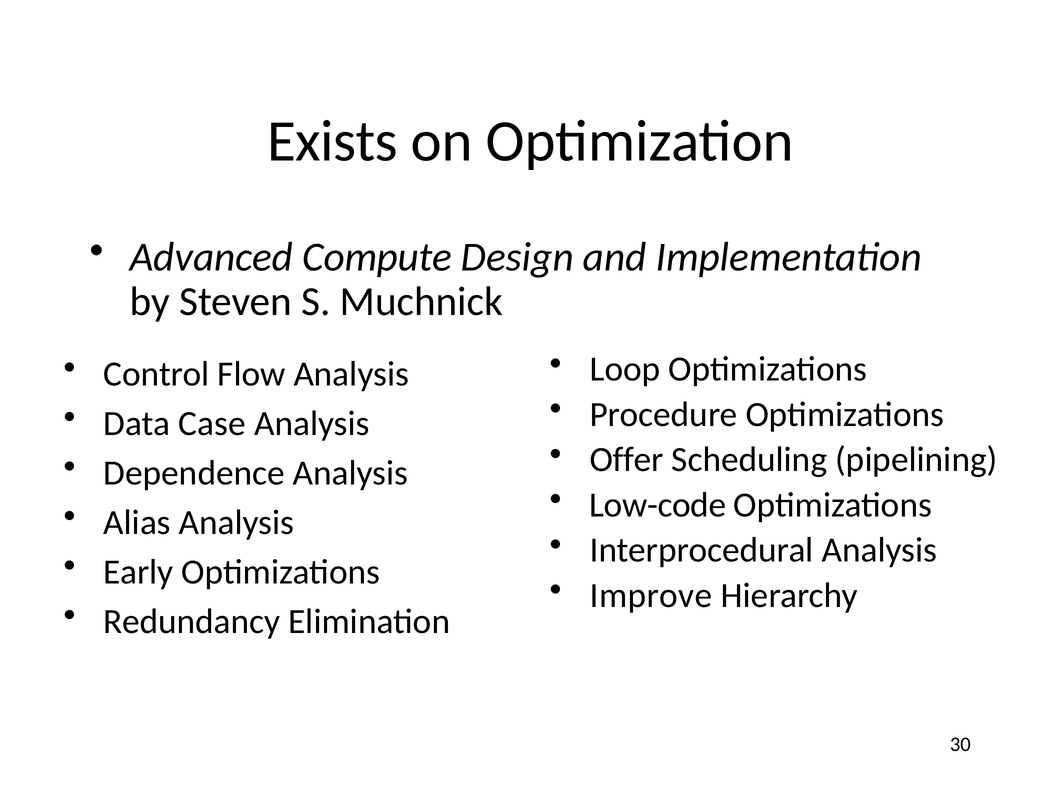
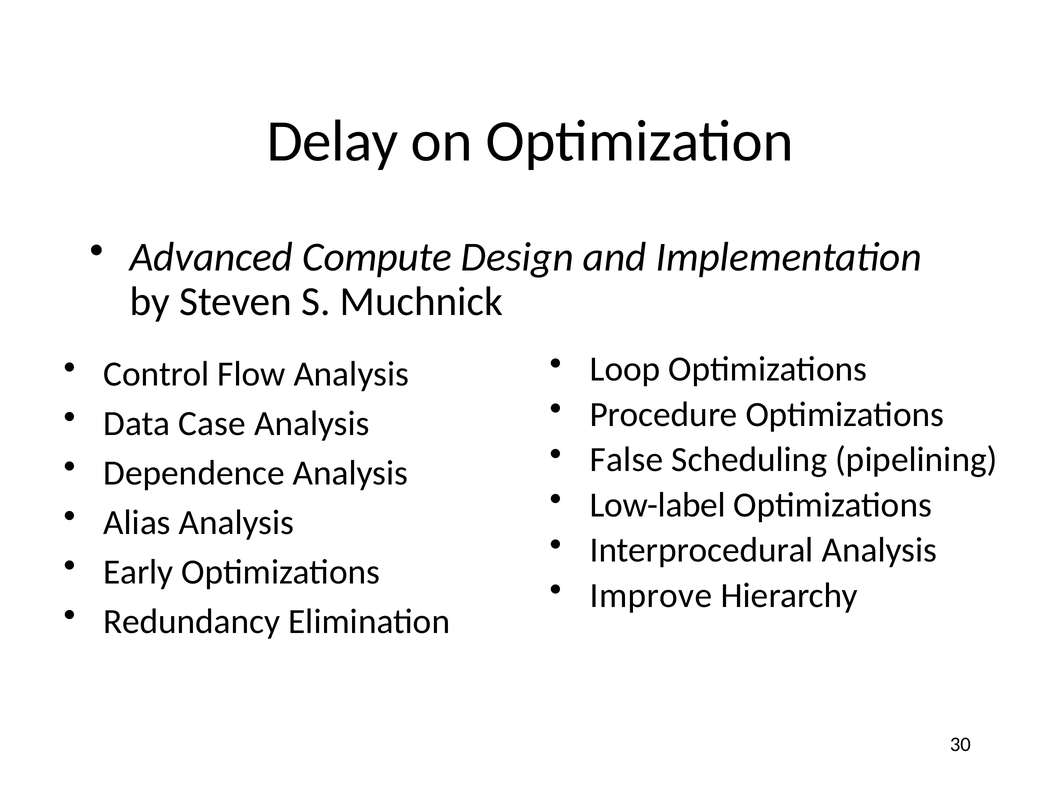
Exists: Exists -> Delay (333, 141)
Offer: Offer -> False (626, 460)
Low-code: Low-code -> Low-label (658, 505)
